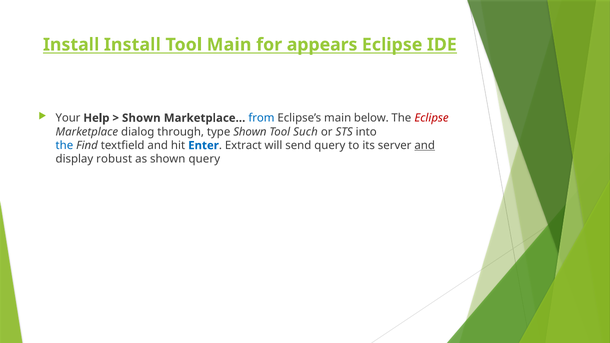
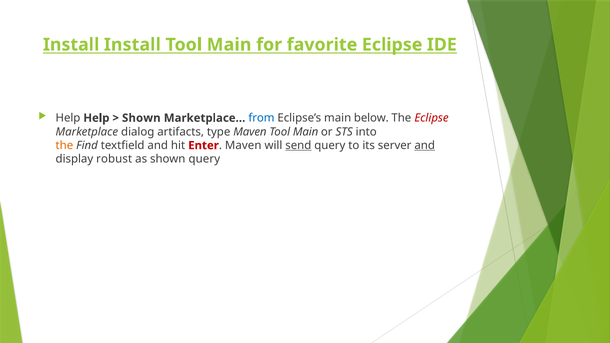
appears: appears -> favorite (322, 45)
Your: Your -> Help (68, 118)
through: through -> artifacts (181, 132)
type Shown: Shown -> Maven (250, 132)
Such: Such -> Main (306, 132)
the colour: blue -> orange (64, 146)
Enter colour: blue -> red (204, 146)
Extract: Extract -> Maven (243, 146)
send underline: none -> present (298, 146)
